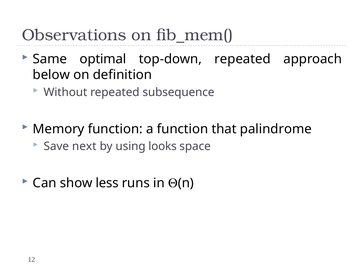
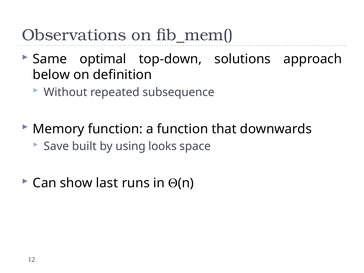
top-down repeated: repeated -> solutions (243, 59)
palindrome: palindrome -> downwards (276, 129)
next: next -> built (84, 146)
less: less -> last (107, 183)
